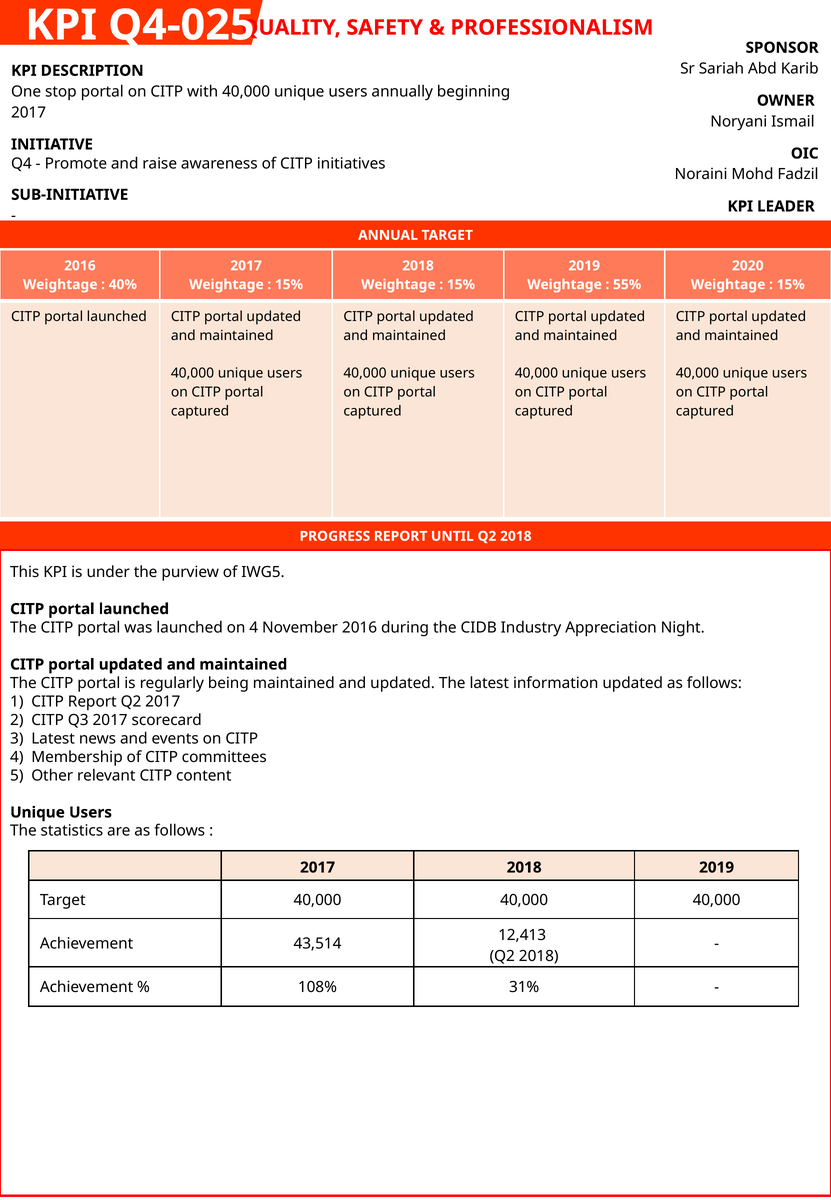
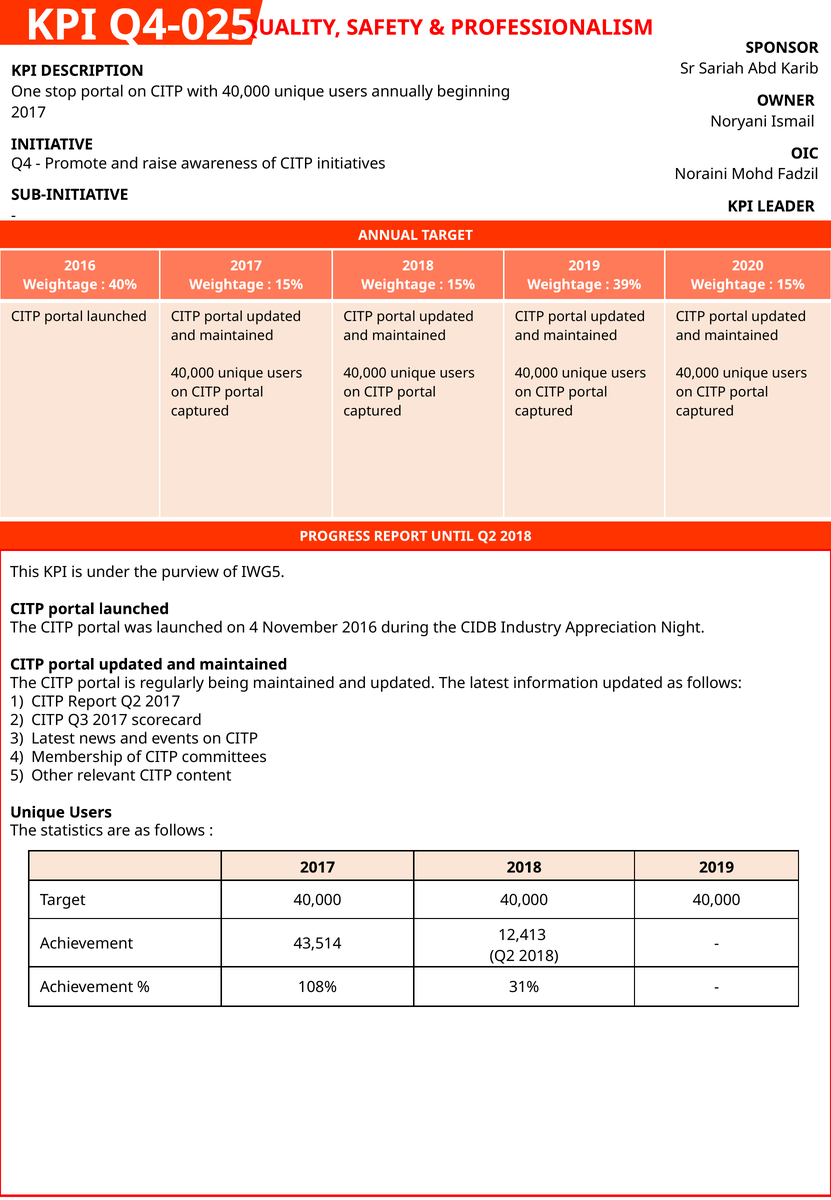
55%: 55% -> 39% (627, 285)
